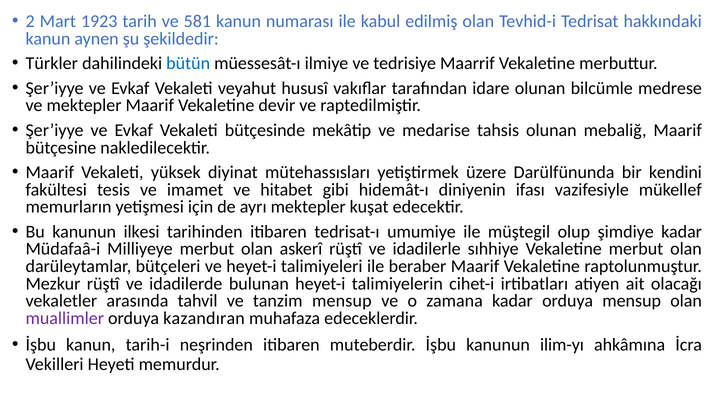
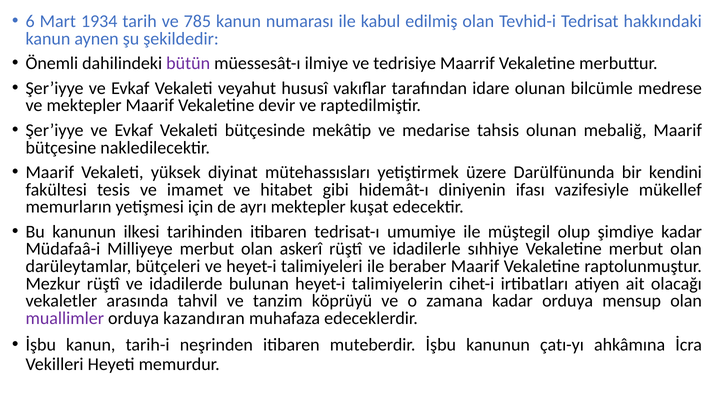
2: 2 -> 6 (30, 21)
1923: 1923 -> 1934 (99, 21)
581: 581 -> 785 (197, 21)
Türkler: Türkler -> Önemli (52, 63)
bütün colour: blue -> purple (188, 63)
tanzim mensup: mensup -> köprüyü (342, 301)
ilim-yı: ilim-yı -> çatı-yı (562, 345)
